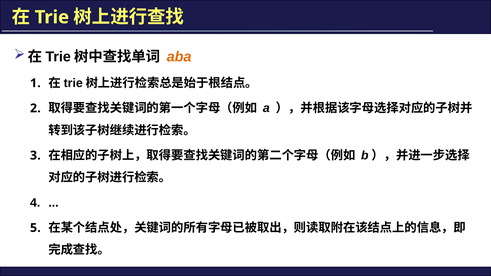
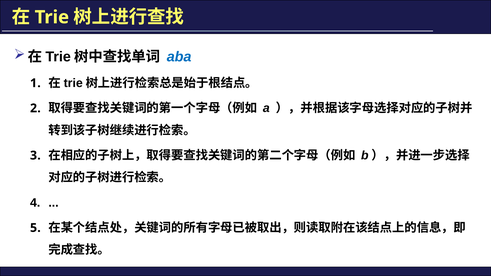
aba colour: orange -> blue (179, 57)
